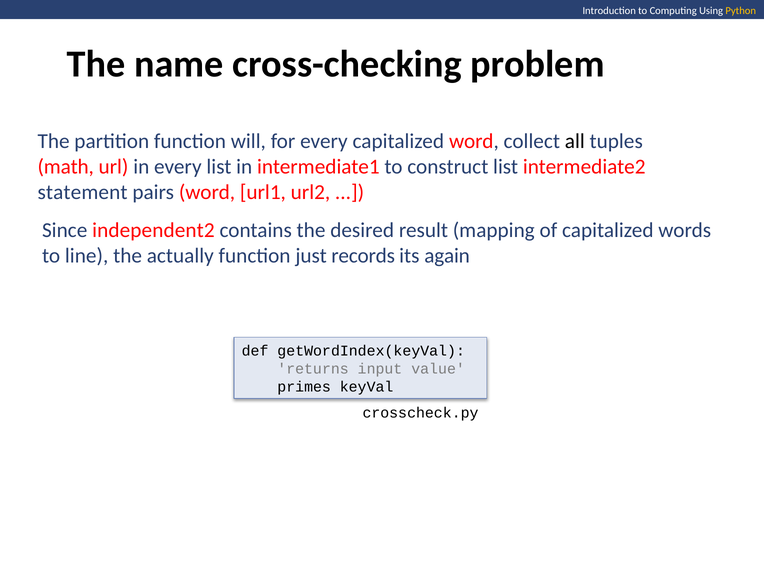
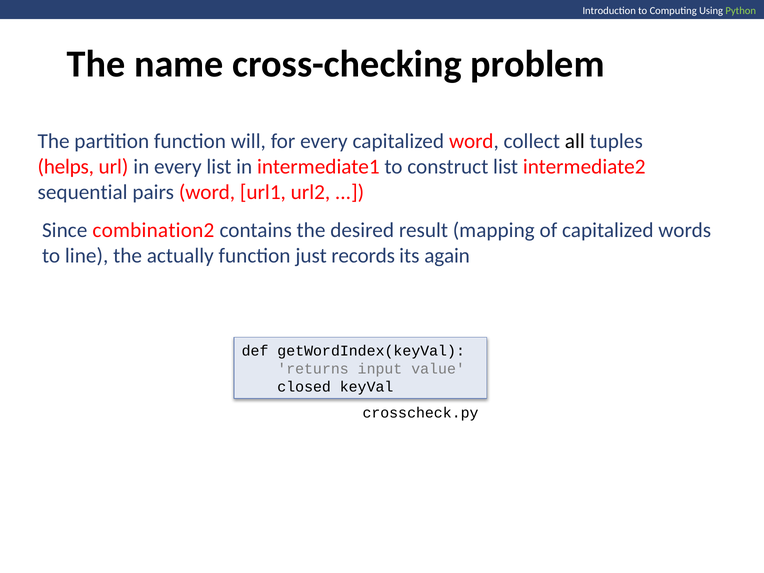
Python colour: yellow -> light green (741, 11)
math: math -> helps (66, 167)
statement: statement -> sequential (83, 192)
independent2: independent2 -> combination2 (153, 230)
primes: primes -> closed (304, 387)
